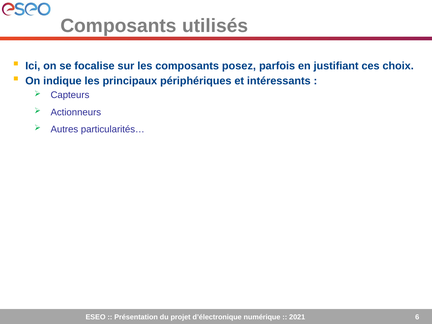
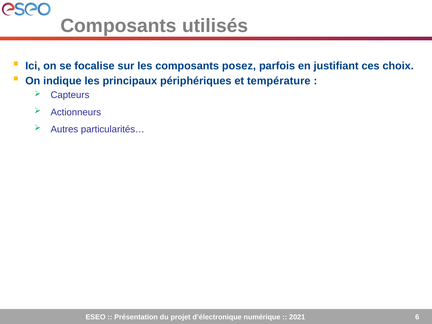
intéressants: intéressants -> température (279, 81)
